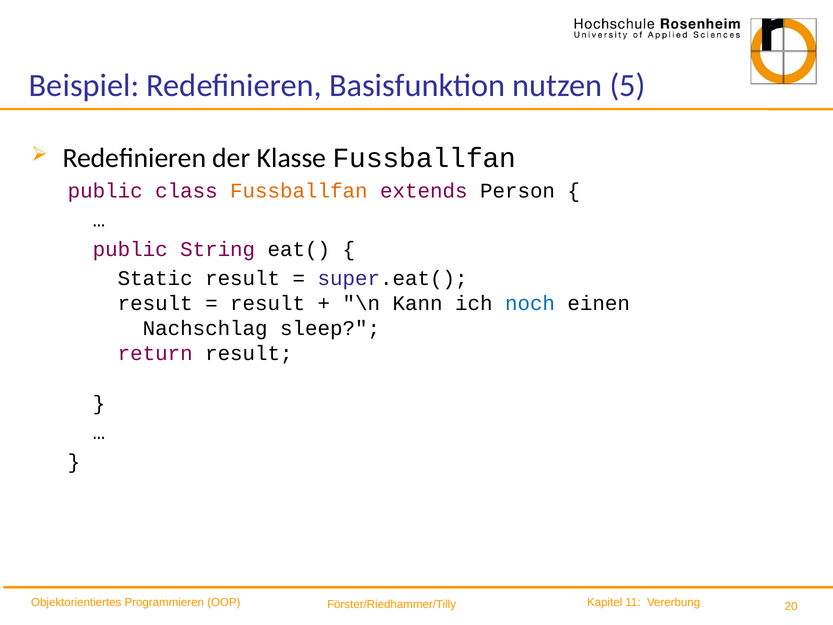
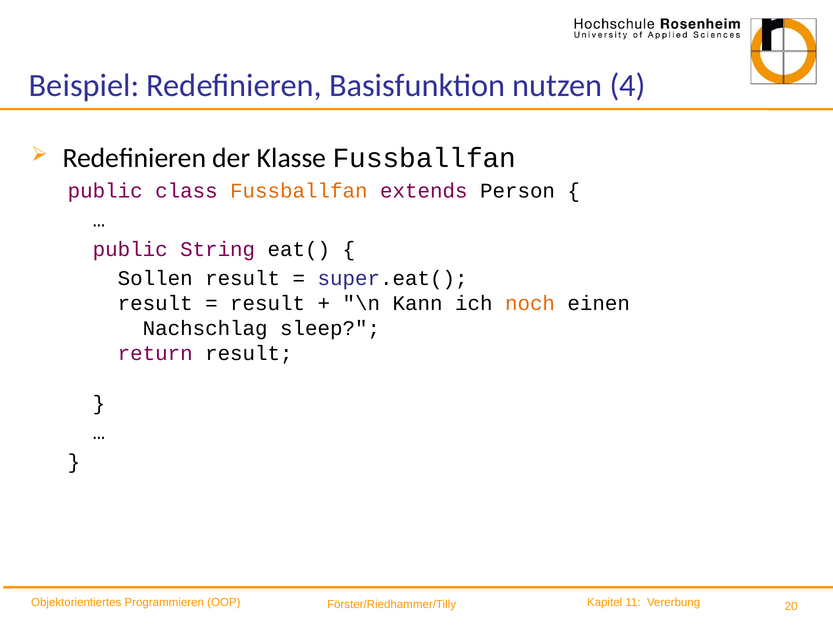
5: 5 -> 4 (628, 85)
Static: Static -> Sollen (155, 278)
noch colour: blue -> orange (530, 303)
